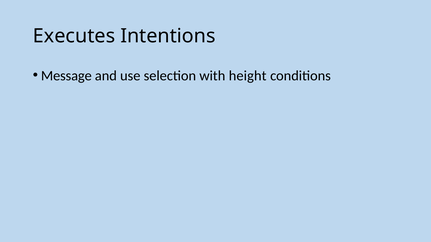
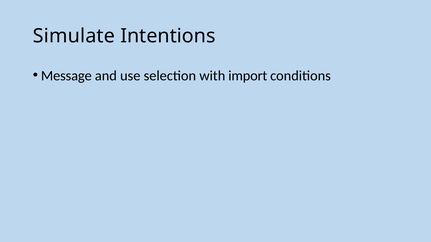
Executes: Executes -> Simulate (74, 36)
height: height -> import (248, 76)
